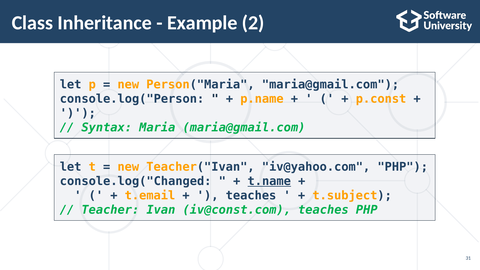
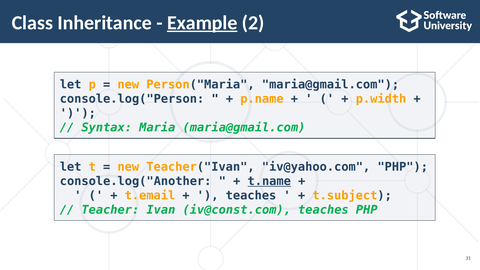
Example underline: none -> present (202, 23)
p.const: p.const -> p.width (381, 99)
console.log("Changed: console.log("Changed -> console.log("Another (136, 181)
